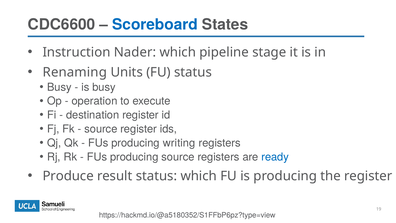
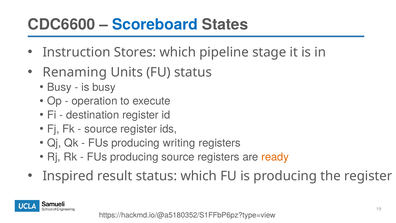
Nader: Nader -> Stores (135, 52)
ready colour: blue -> orange (275, 157)
Produce: Produce -> Inspired (68, 176)
